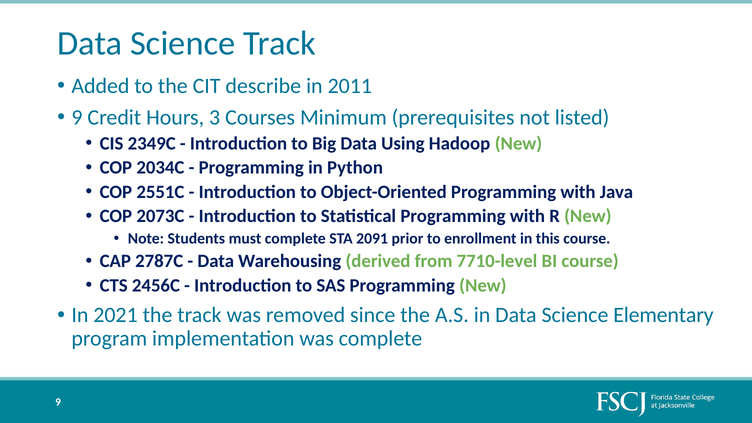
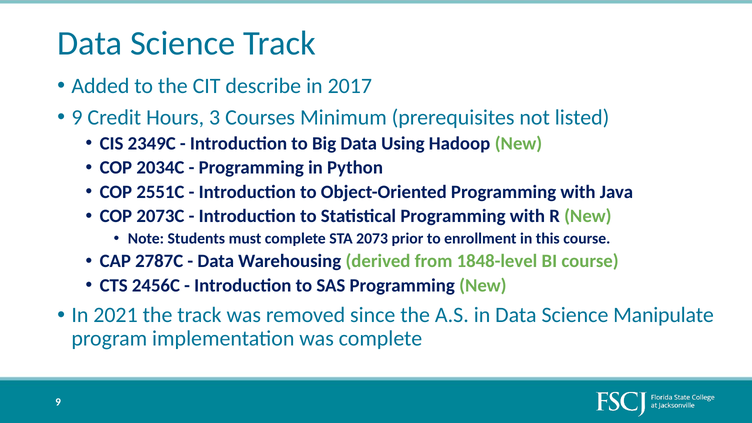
2011: 2011 -> 2017 (350, 86)
2091: 2091 -> 2073 (372, 239)
7710-level: 7710-level -> 1848-level (497, 261)
Elementary: Elementary -> Manipulate (664, 315)
